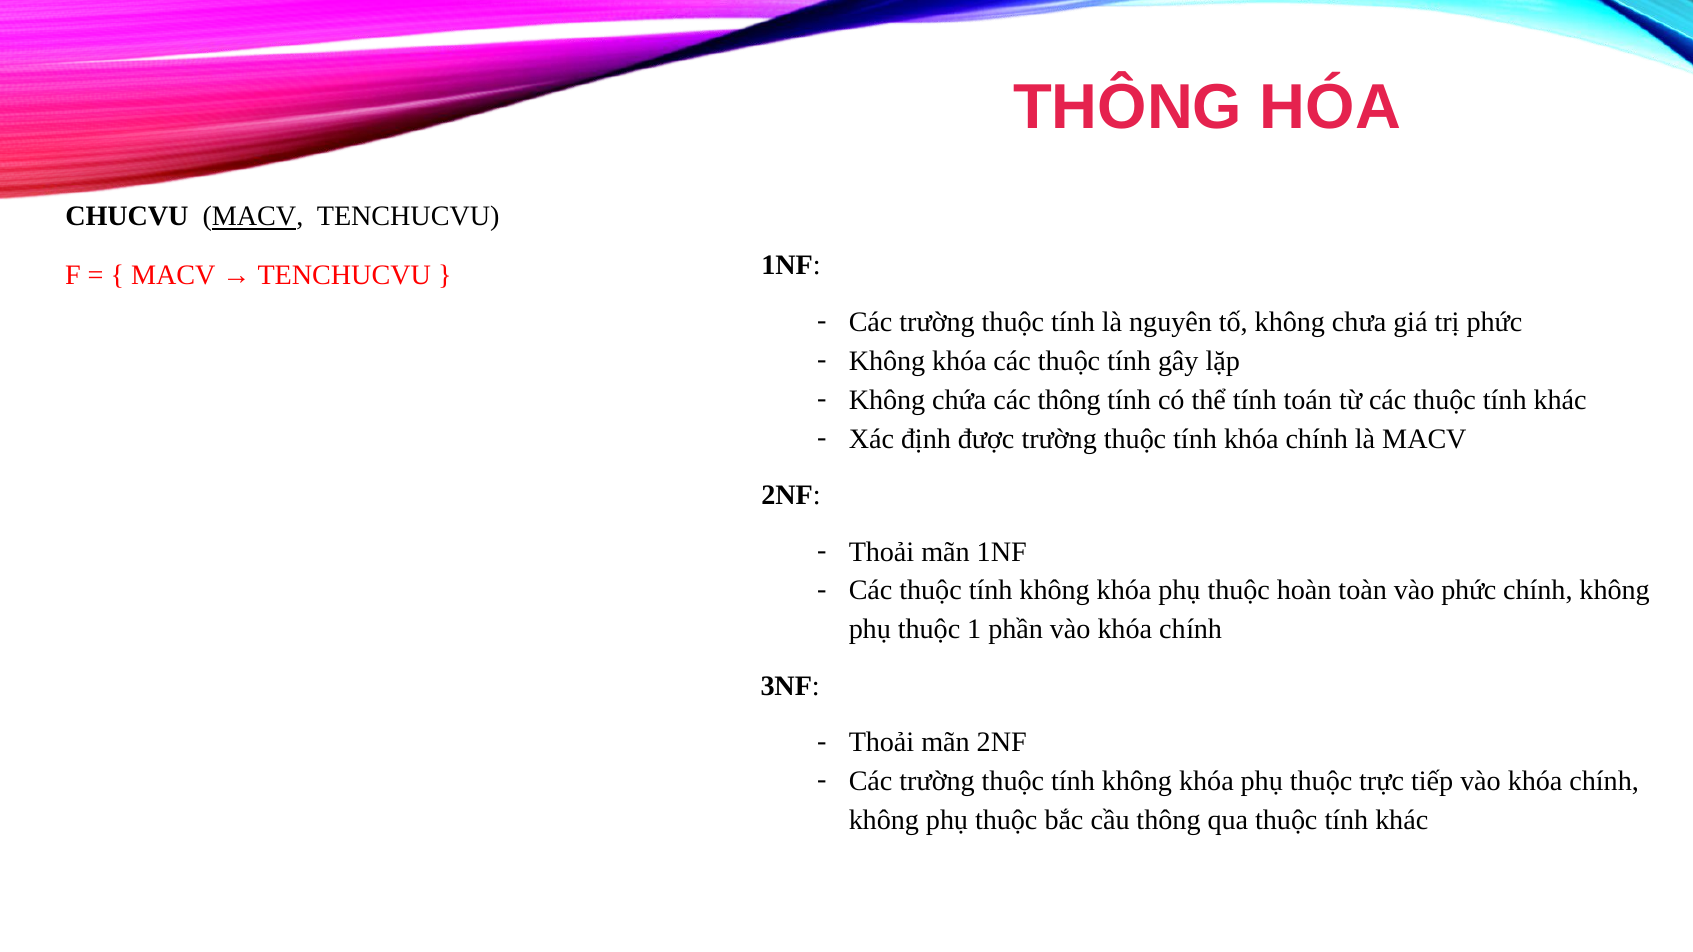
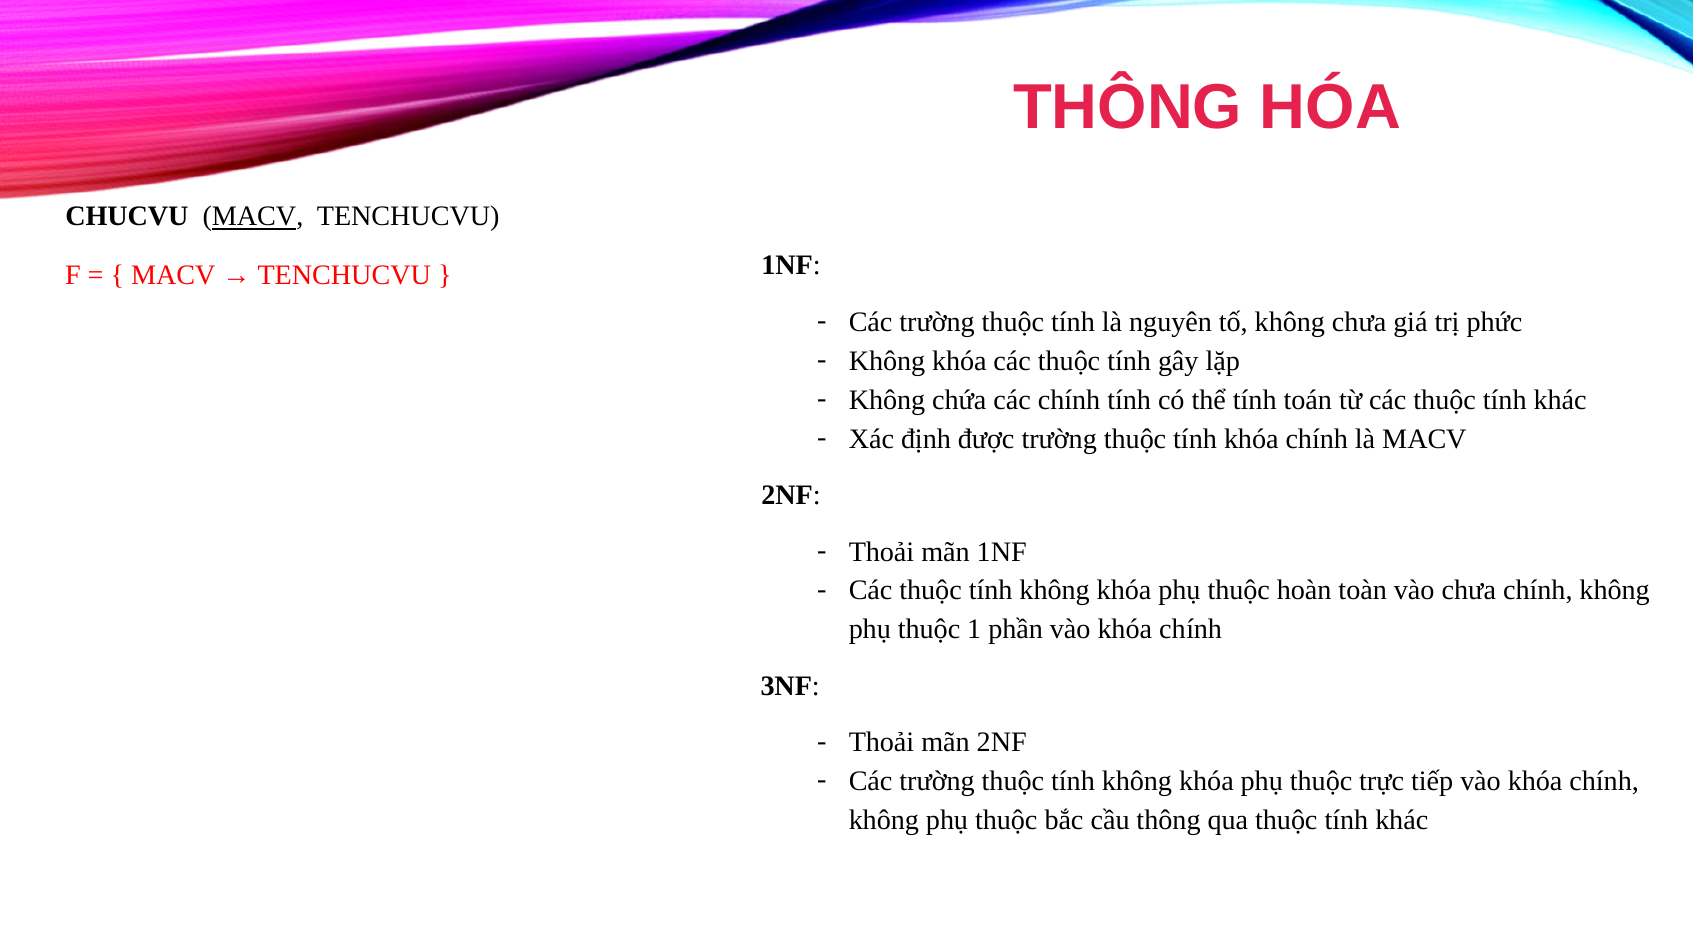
các thông: thông -> chính (1069, 400)
vào phức: phức -> chưa (1469, 591)
